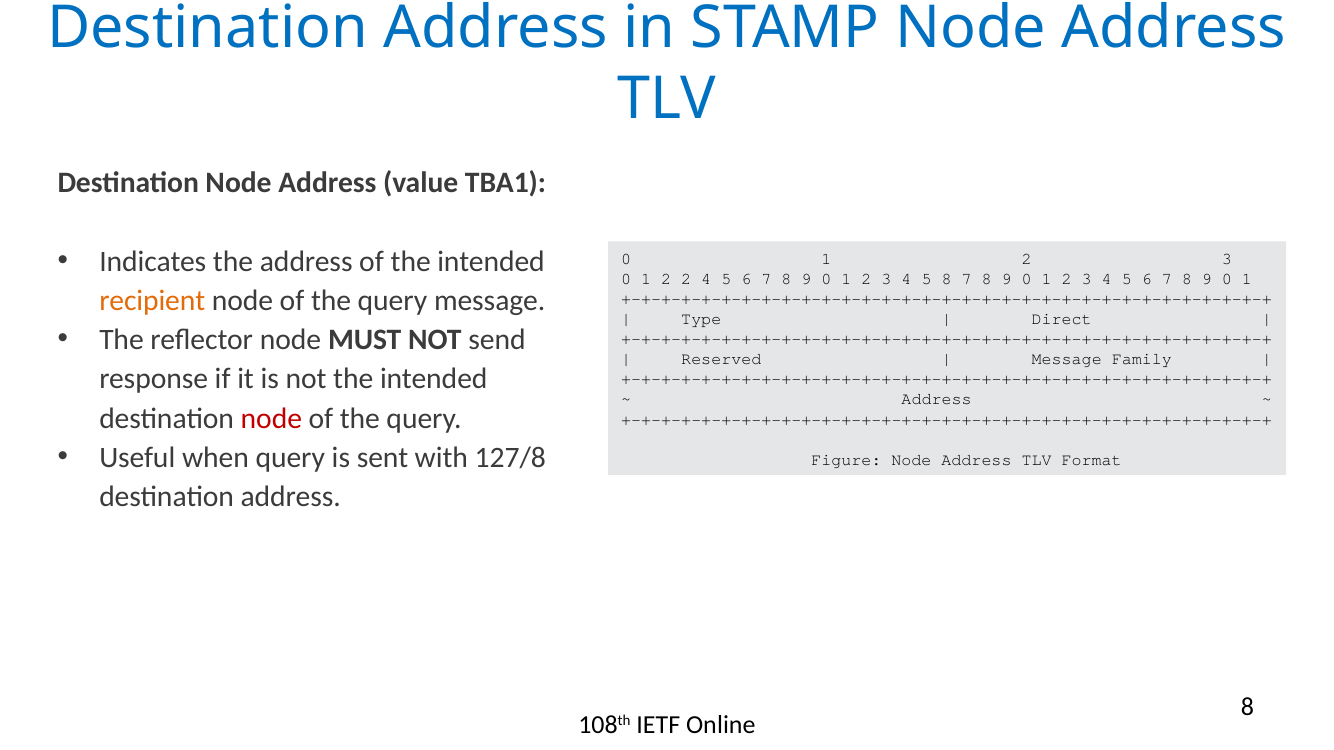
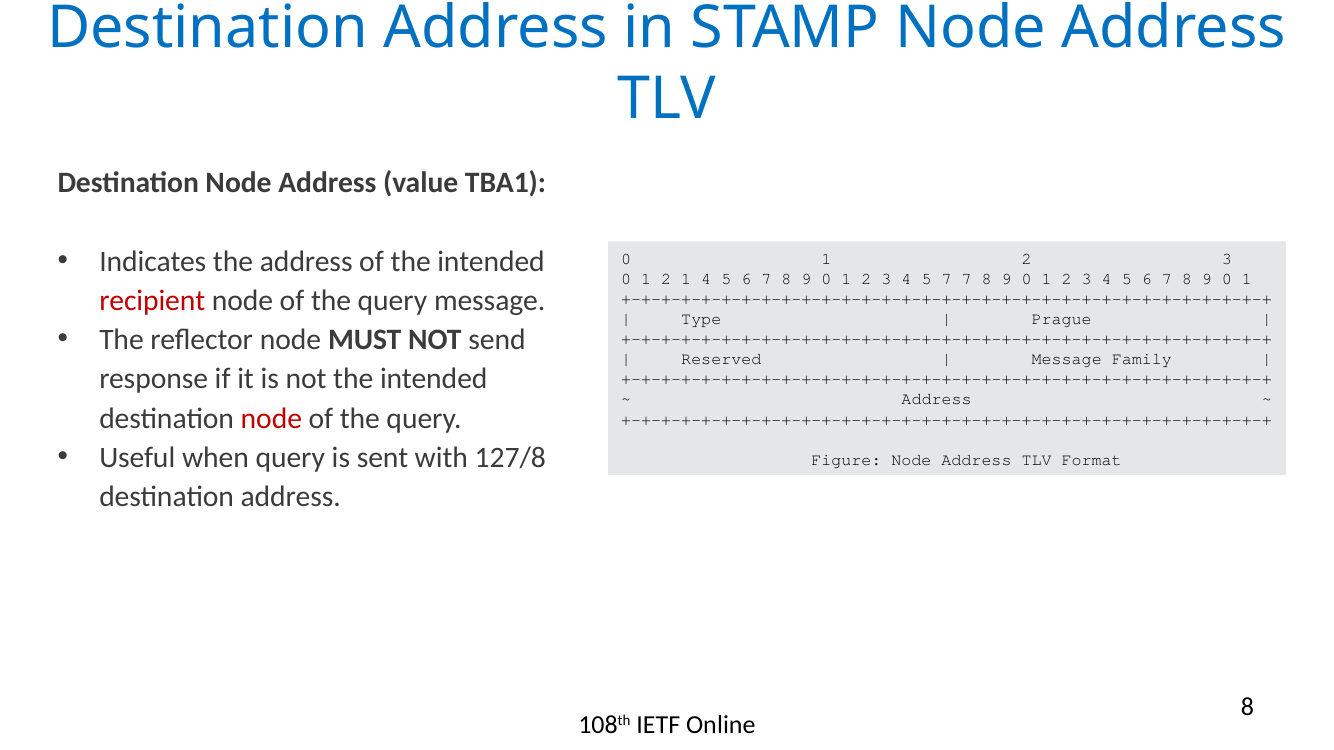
2 2: 2 -> 1 (686, 279)
5 8: 8 -> 7 (947, 279)
recipient colour: orange -> red (152, 301)
Direct: Direct -> Prague (1062, 319)
